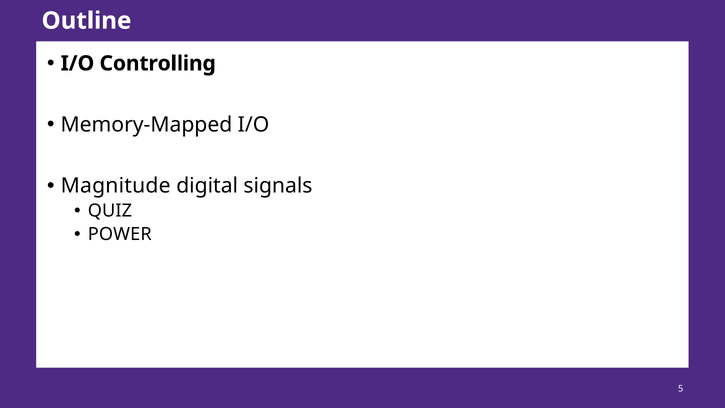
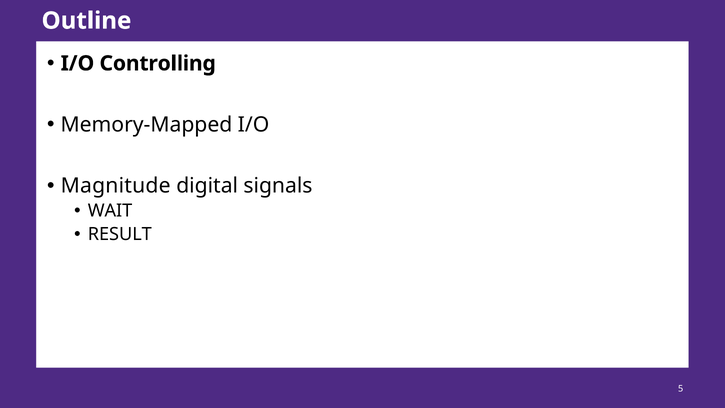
QUIZ: QUIZ -> WAIT (110, 211)
POWER: POWER -> RESULT (120, 234)
